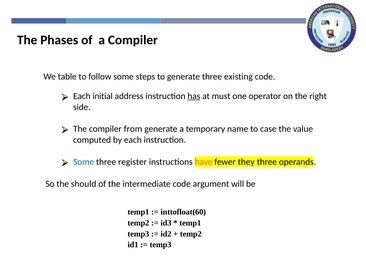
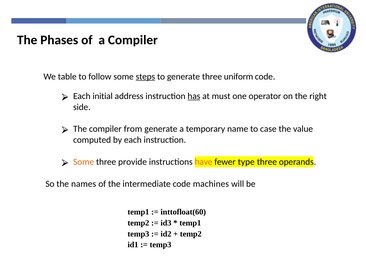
steps underline: none -> present (145, 77)
existing: existing -> uniform (239, 77)
Some colour: blue -> orange (84, 162)
register: register -> provide (133, 162)
they: they -> type (246, 162)
should: should -> names (84, 184)
argument: argument -> machines (211, 184)
